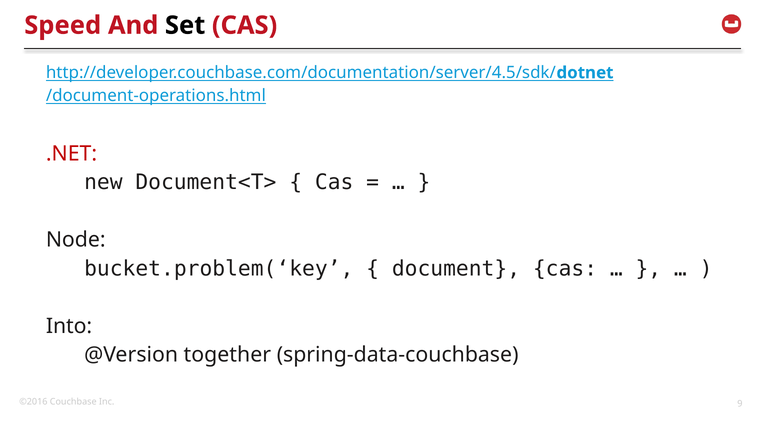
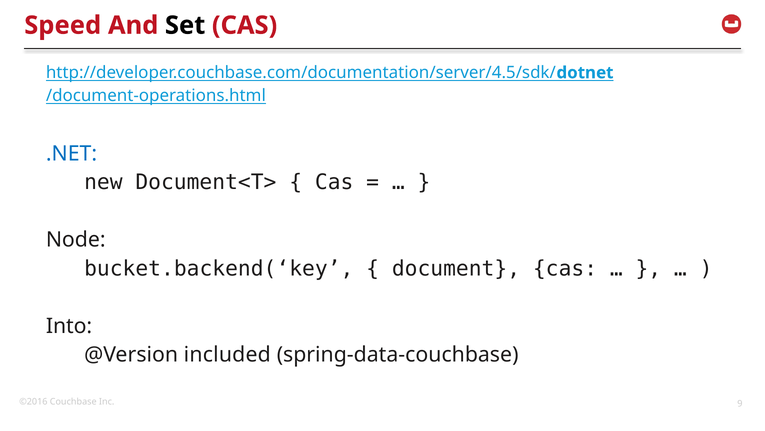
.NET colour: red -> blue (71, 153)
bucket.problem(‘key: bucket.problem(‘key -> bucket.backend(‘key (219, 268)
together: together -> included (227, 354)
